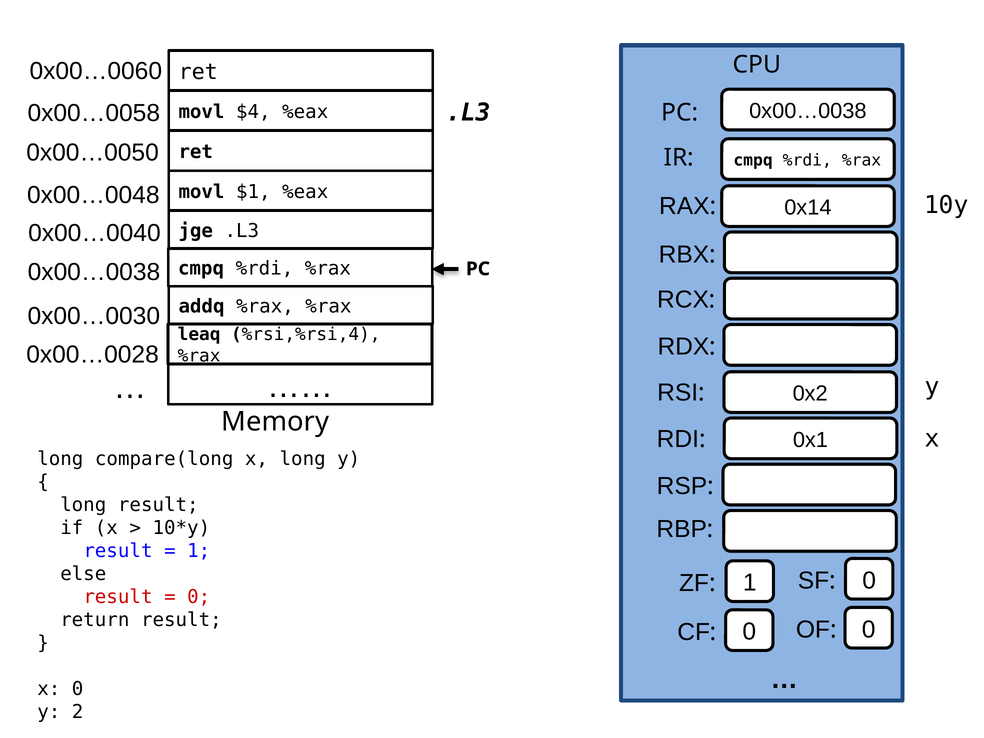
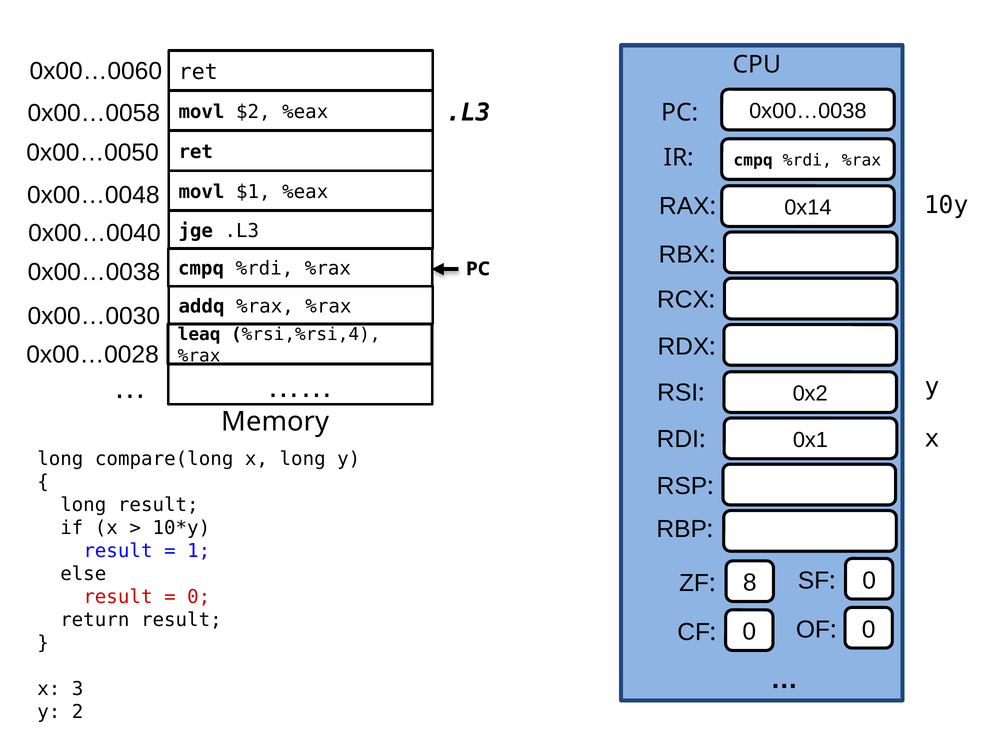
$4: $4 -> $2 (253, 112)
1: 1 -> 8 (750, 583)
x 0: 0 -> 3 (78, 689)
